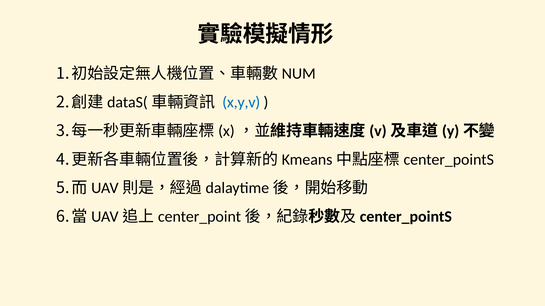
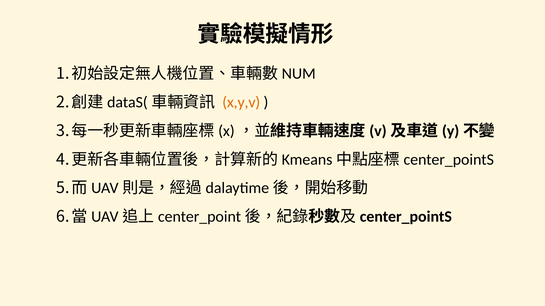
x,y,v colour: blue -> orange (241, 102)
